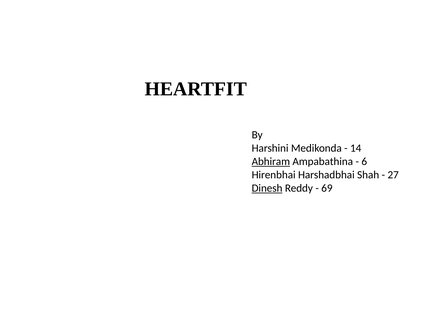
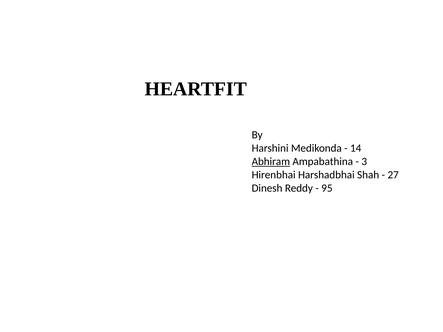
6: 6 -> 3 (364, 162)
Dinesh underline: present -> none (267, 188)
69: 69 -> 95 (327, 188)
